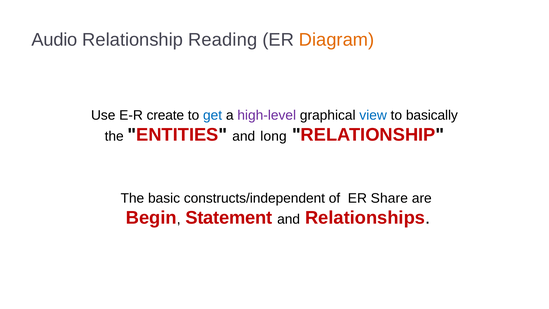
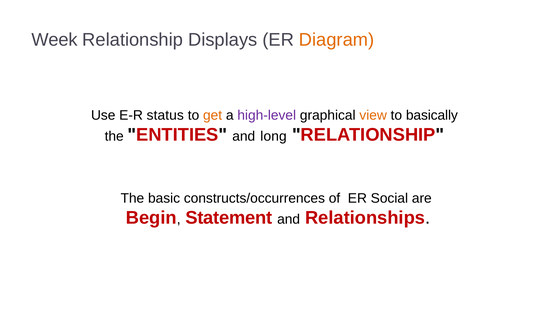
Audio: Audio -> Week (54, 40)
Reading: Reading -> Displays (223, 40)
create: create -> status (165, 115)
get colour: blue -> orange (213, 115)
view colour: blue -> orange (373, 115)
constructs/independent: constructs/independent -> constructs/occurrences (254, 198)
Share: Share -> Social (389, 198)
